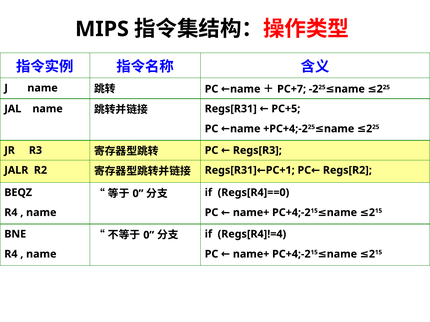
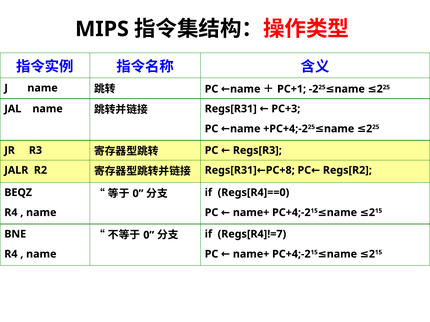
PC+7: PC+7 -> PC+1 (292, 89)
PC+5: PC+5 -> PC+3 (286, 109)
PC+1: PC+1 -> PC+8 (280, 170)
Regs[R4]!=4: Regs[R4]!=4 -> Regs[R4]!=7 (252, 234)
